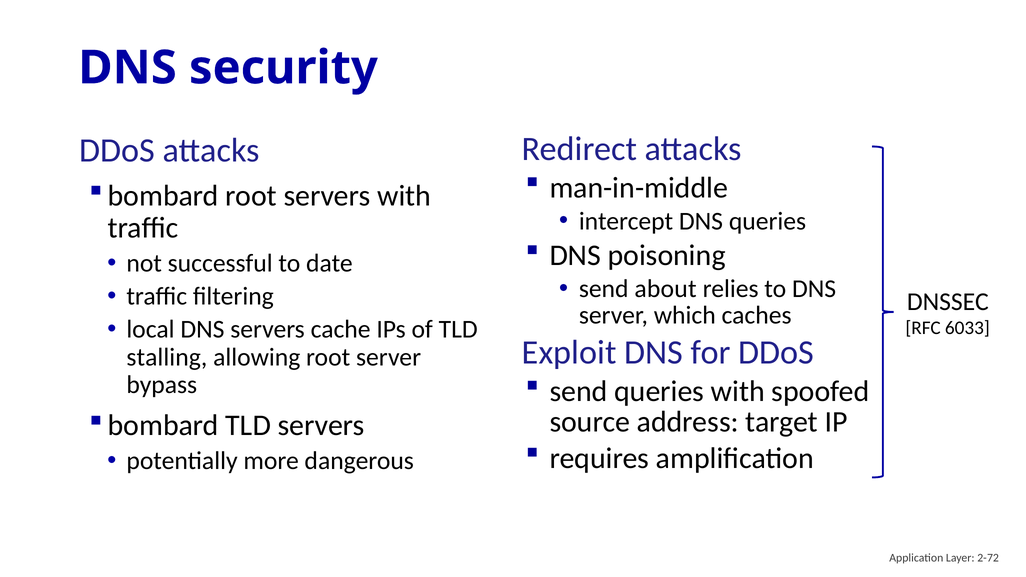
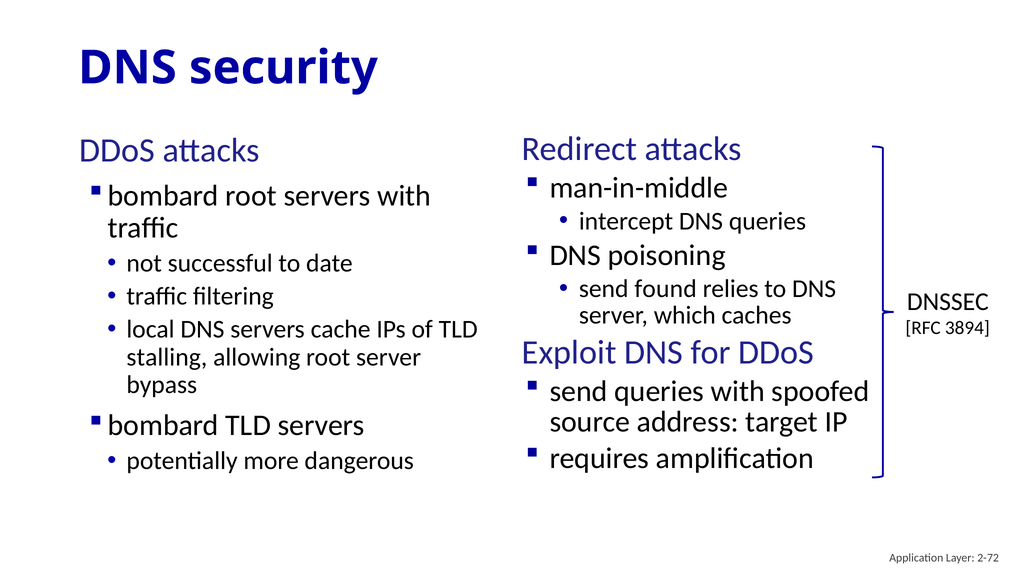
about: about -> found (666, 289)
6033: 6033 -> 3894 (967, 328)
